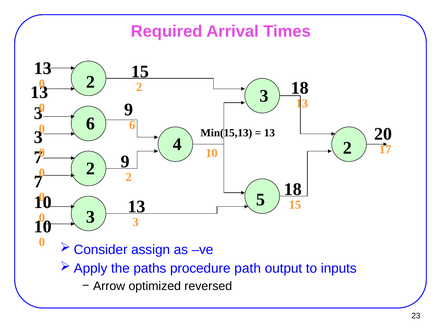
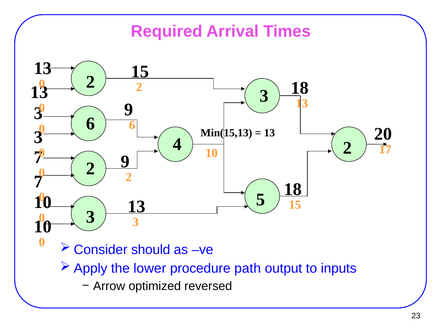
assign: assign -> should (151, 250)
paths: paths -> lower (150, 269)
